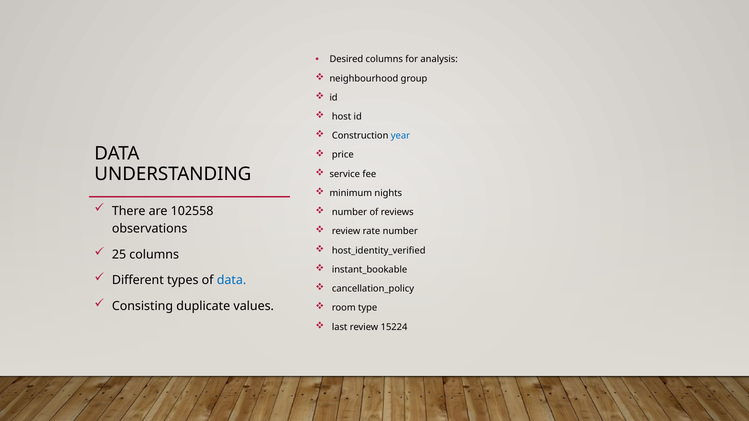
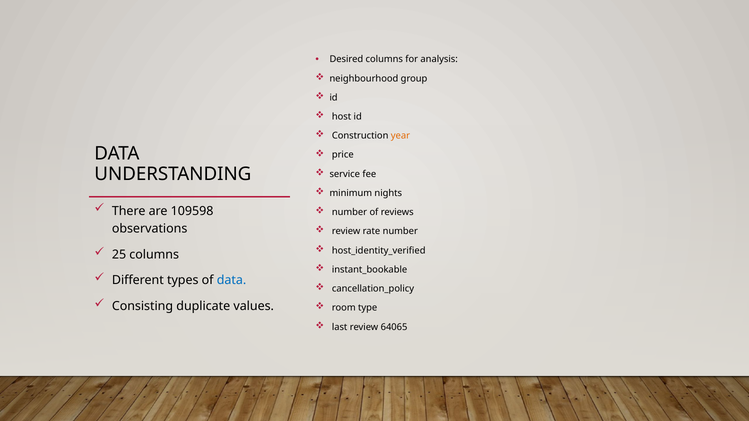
year colour: blue -> orange (400, 136)
102558: 102558 -> 109598 (192, 211)
15224: 15224 -> 64065 (394, 327)
